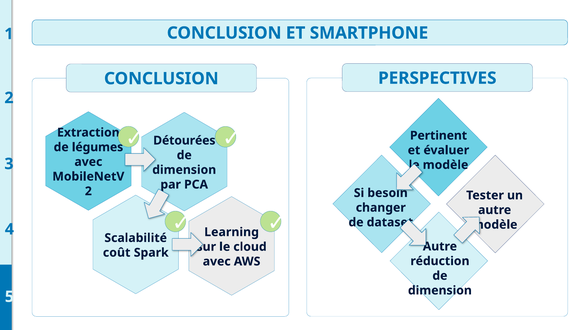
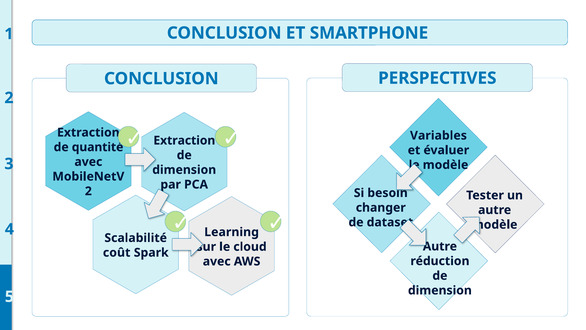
Pertinent: Pertinent -> Variables (438, 135)
Détourées: Détourées -> Extraction (184, 140)
légumes: légumes -> quantité (98, 147)
